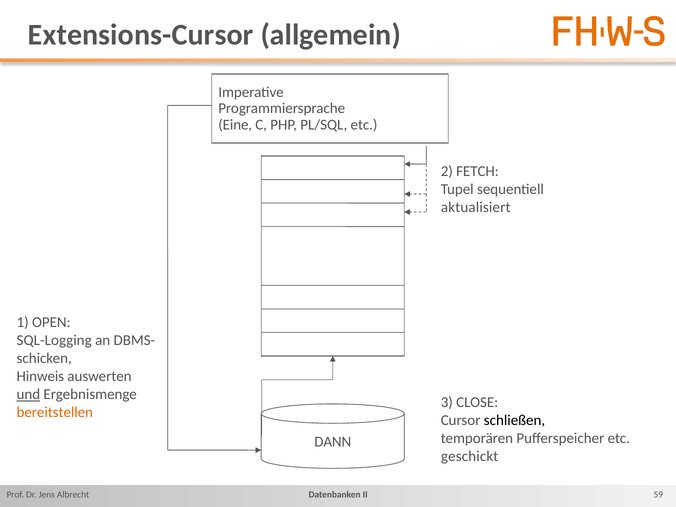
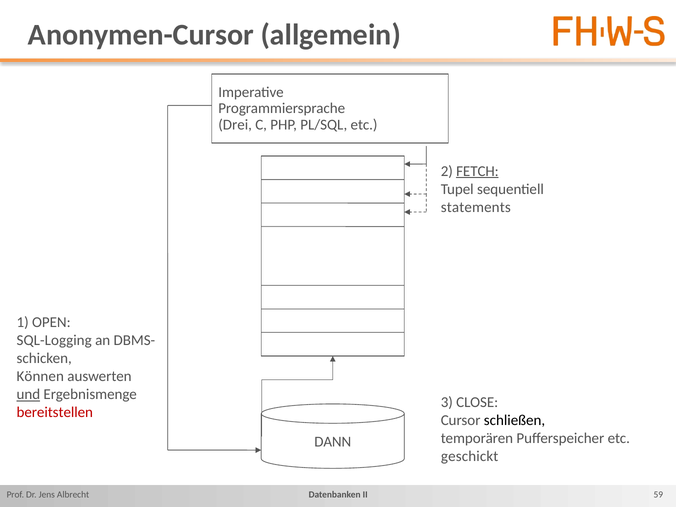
Extensions-Cursor: Extensions-Cursor -> Anonymen-Cursor (141, 35)
Eine: Eine -> Drei (235, 125)
FETCH underline: none -> present (477, 171)
aktualisiert: aktualisiert -> statements (476, 207)
Hinweis: Hinweis -> Können (40, 376)
bereitstellen colour: orange -> red (55, 412)
